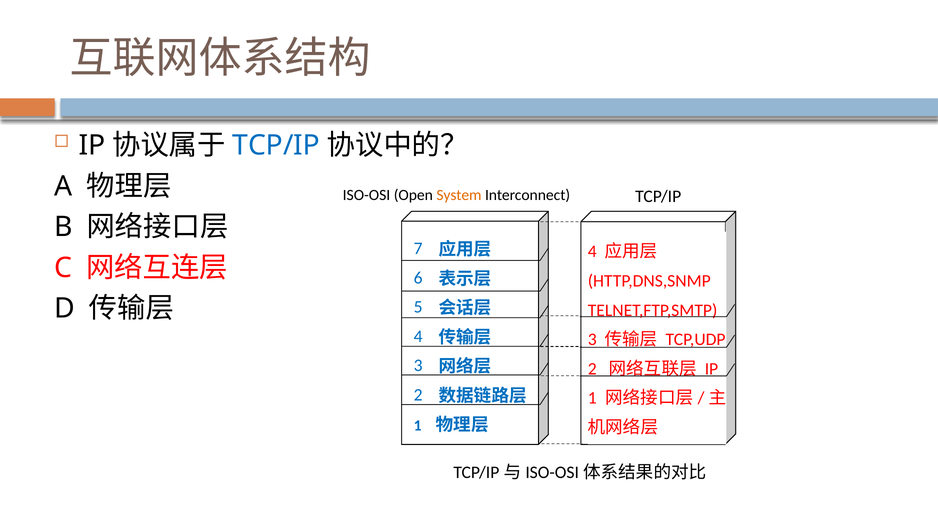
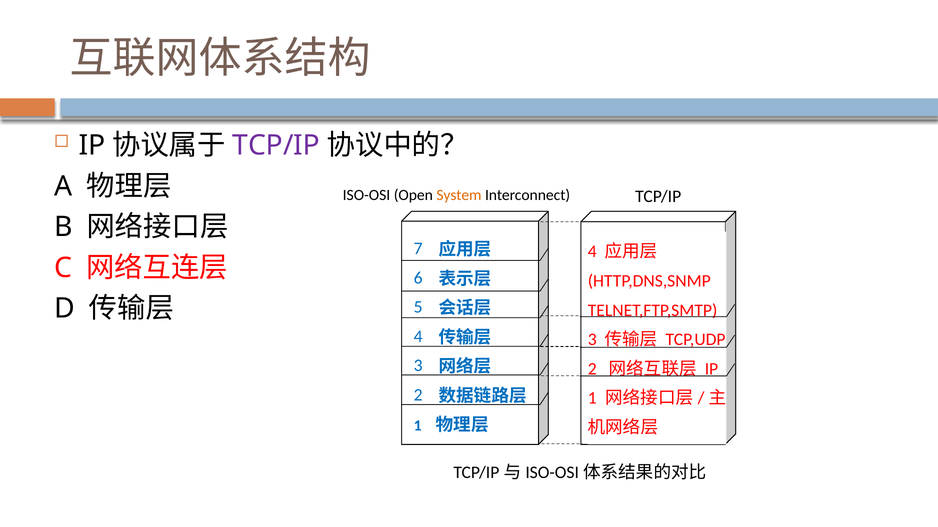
TCP/IP colour: blue -> purple (276, 146)
